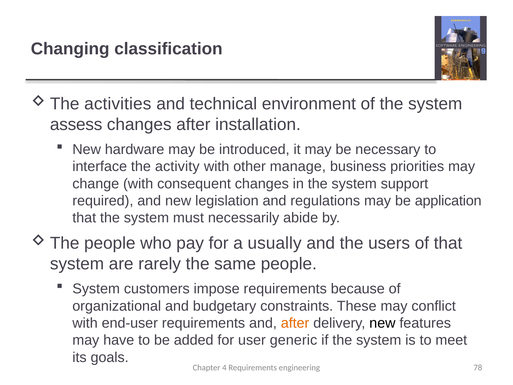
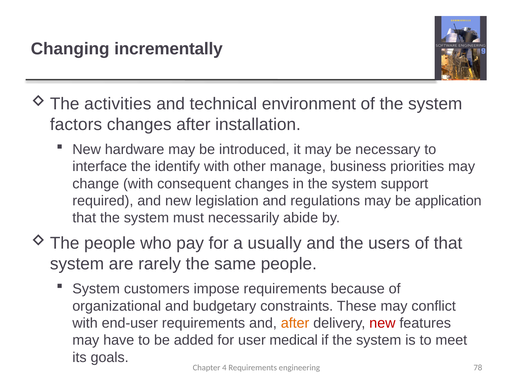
classification: classification -> incrementally (168, 49)
assess: assess -> factors (76, 124)
activity: activity -> identify (177, 166)
new colour: black -> red (382, 323)
generic: generic -> medical (294, 340)
